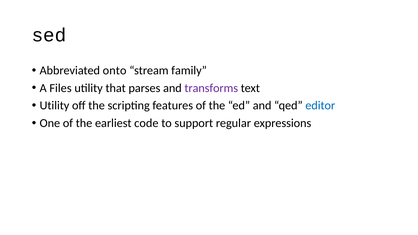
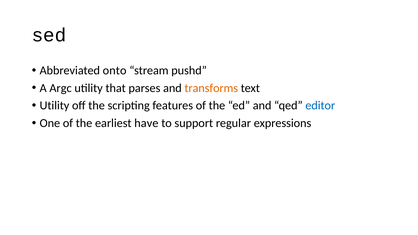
family: family -> pushd (189, 71)
Files: Files -> Argc (61, 88)
transforms colour: purple -> orange (211, 88)
code: code -> have (146, 123)
